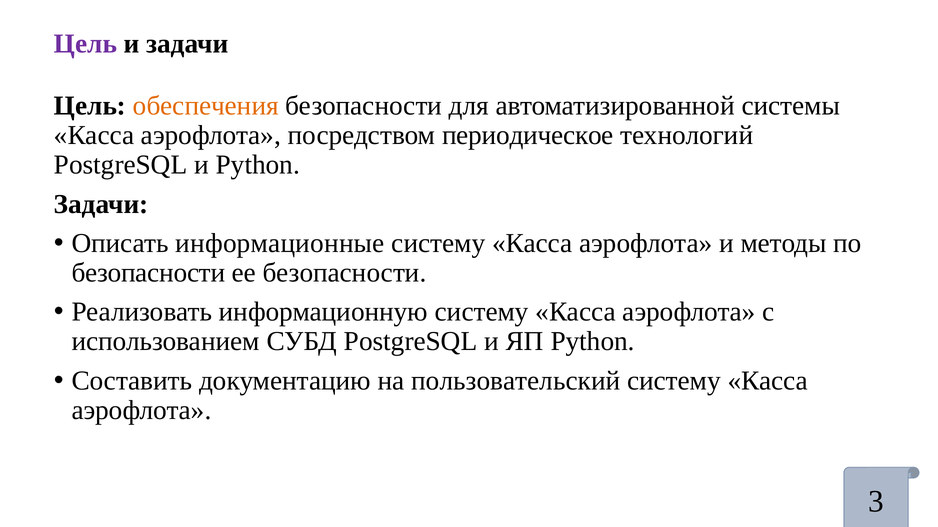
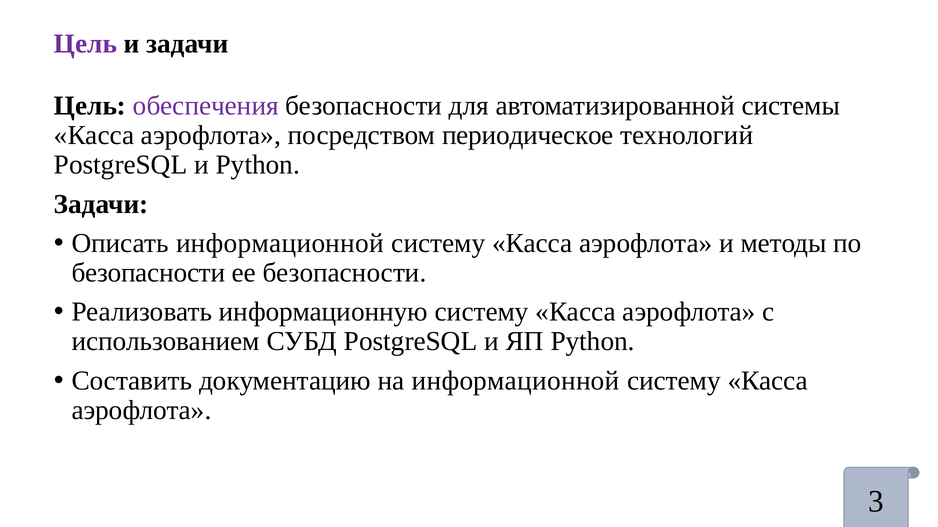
обеспечения colour: orange -> purple (206, 106)
Описать информационные: информационные -> информационной (280, 244)
на пользовательский: пользовательский -> информационной (516, 381)
